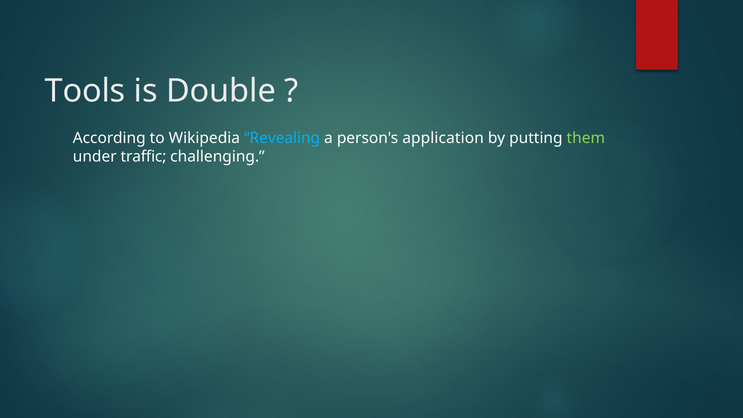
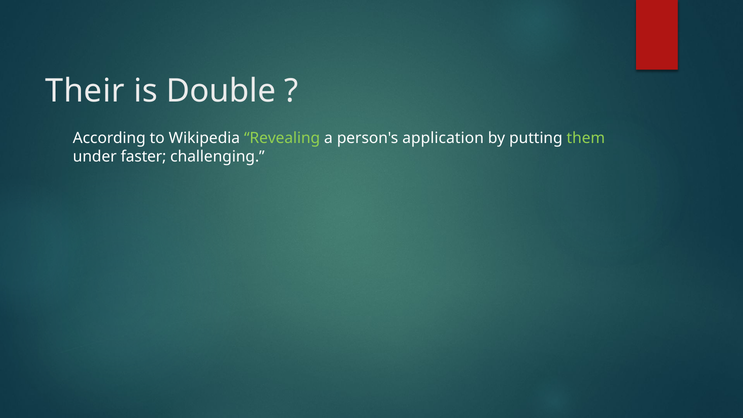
Tools: Tools -> Their (85, 91)
Revealing colour: light blue -> light green (282, 138)
traffic: traffic -> faster (143, 157)
